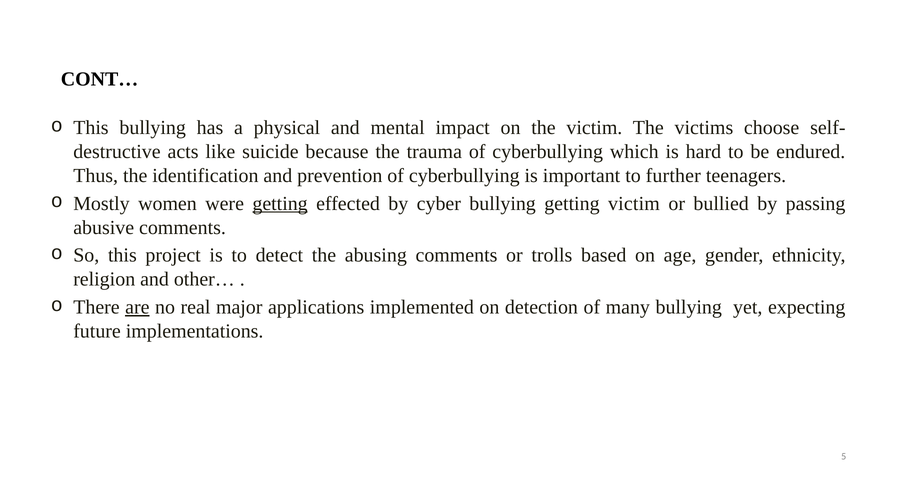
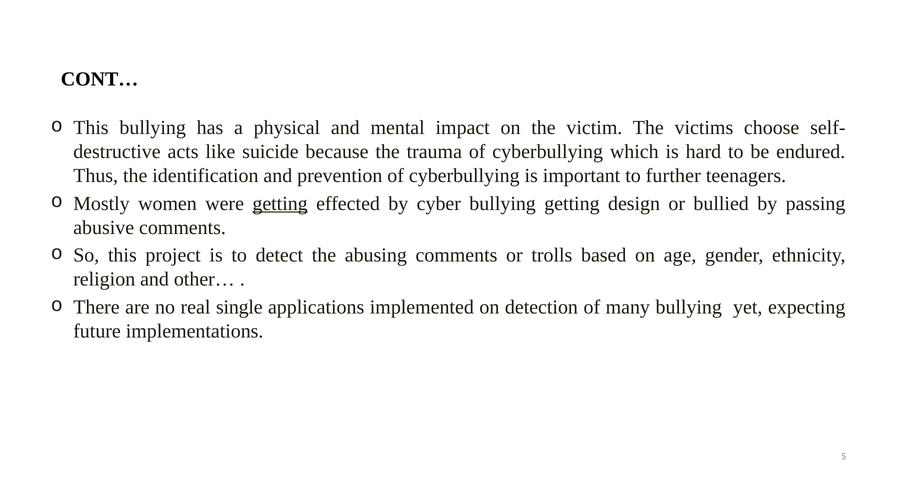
getting victim: victim -> design (634, 204)
are underline: present -> none (137, 307)
major: major -> single (239, 307)
